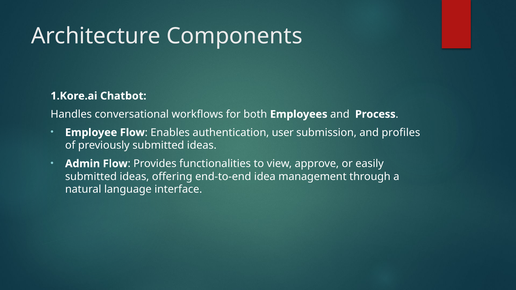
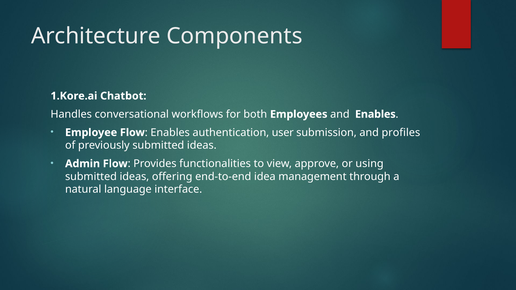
and Process: Process -> Enables (375, 114)
easily: easily -> using (370, 164)
